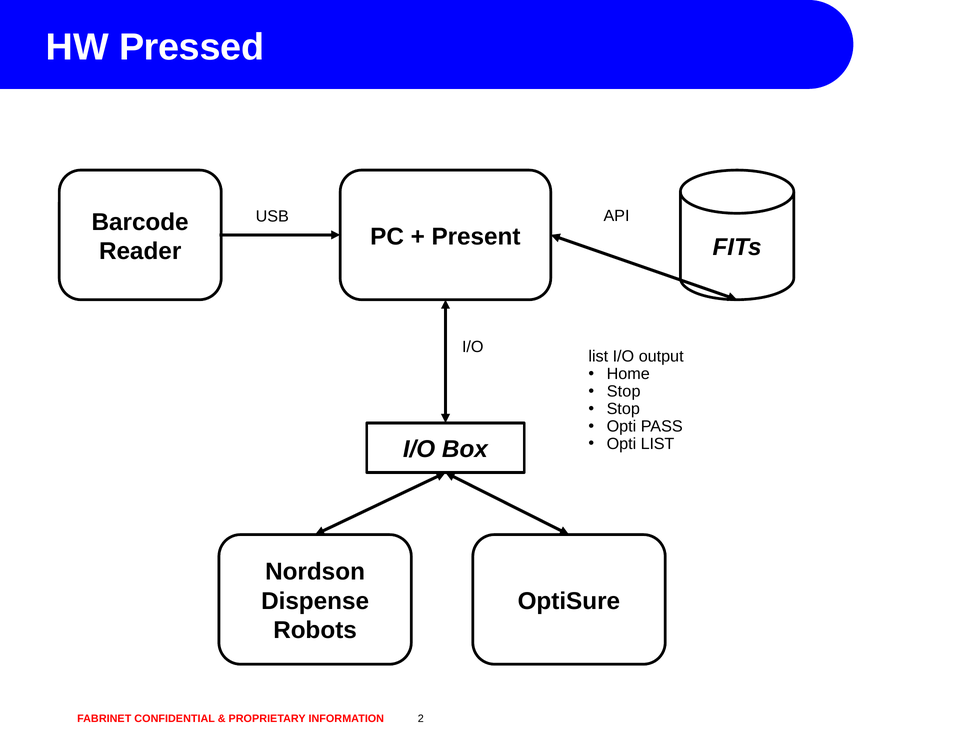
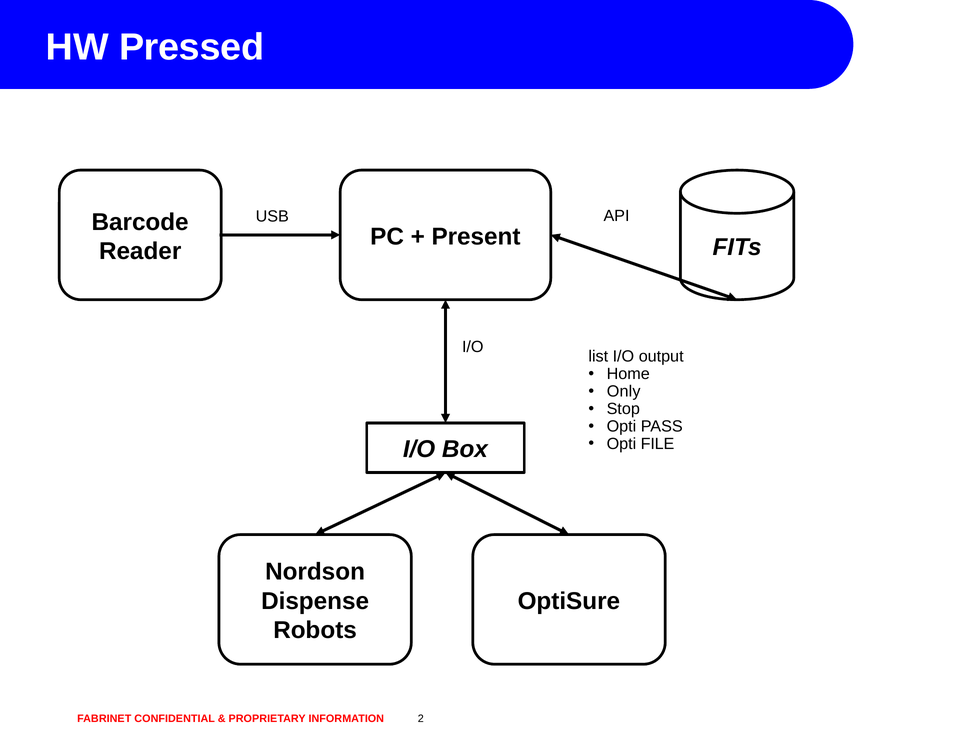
Stop: Stop -> Only (624, 391)
Opti LIST: LIST -> FILE (658, 444)
